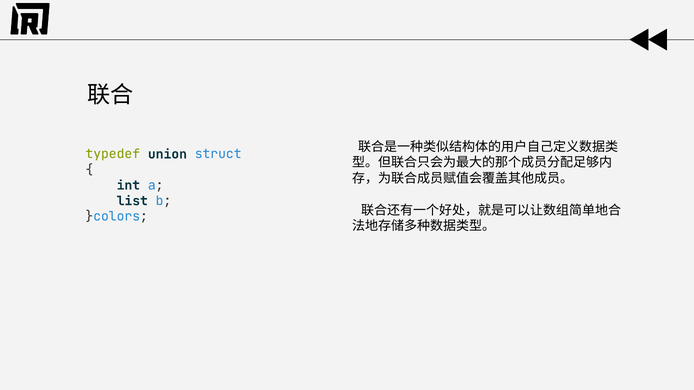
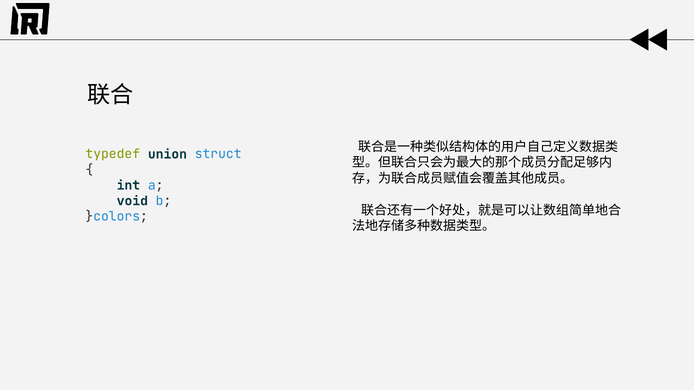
list: list -> void (132, 201)
